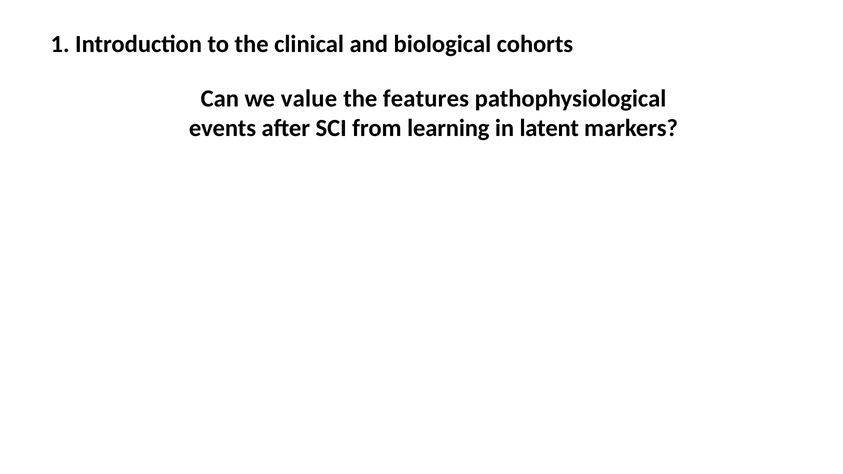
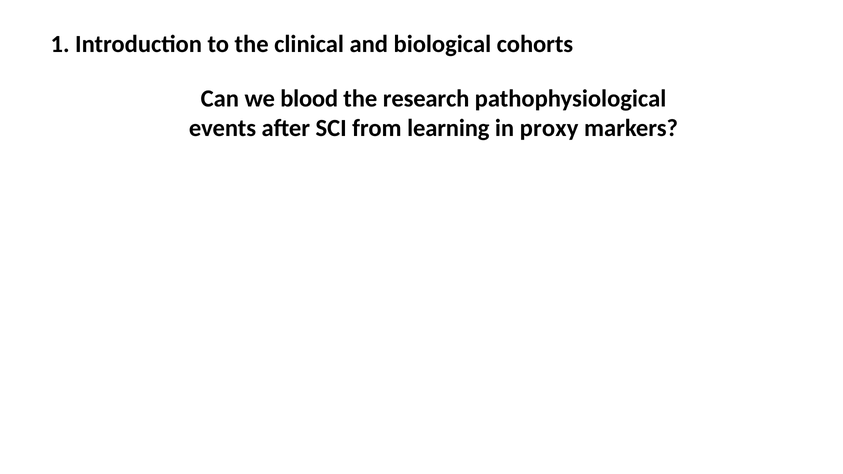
value: value -> blood (309, 99)
features: features -> research (426, 99)
latent: latent -> proxy (549, 128)
